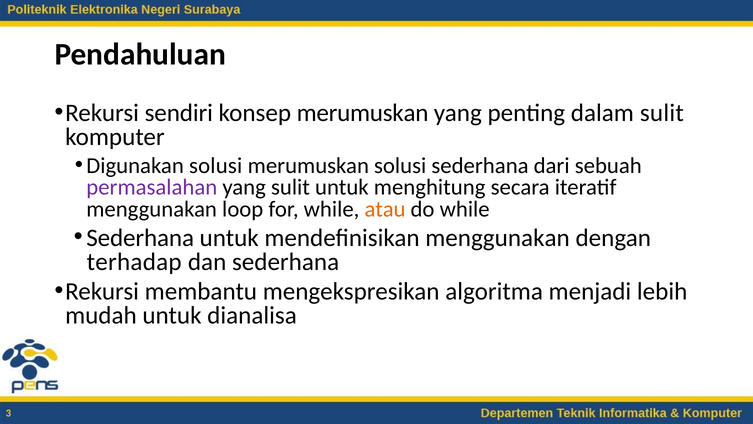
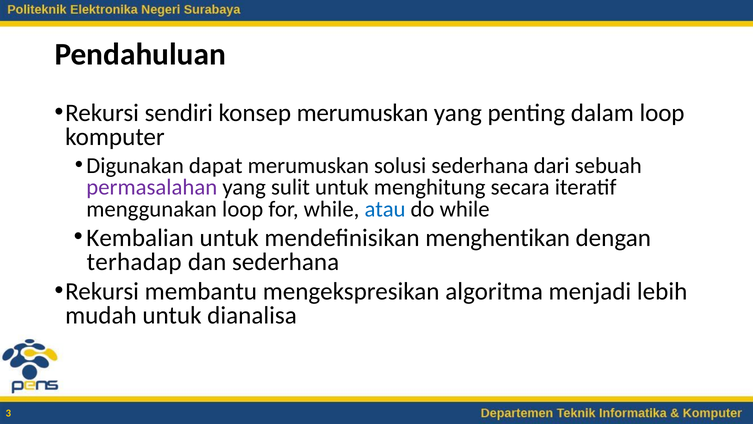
dalam sulit: sulit -> loop (662, 113)
Digunakan solusi: solusi -> dapat (216, 165)
atau colour: orange -> blue (385, 209)
Sederhana: Sederhana -> Kembalian (140, 237)
mendefinisikan menggunakan: menggunakan -> menghentikan (498, 237)
